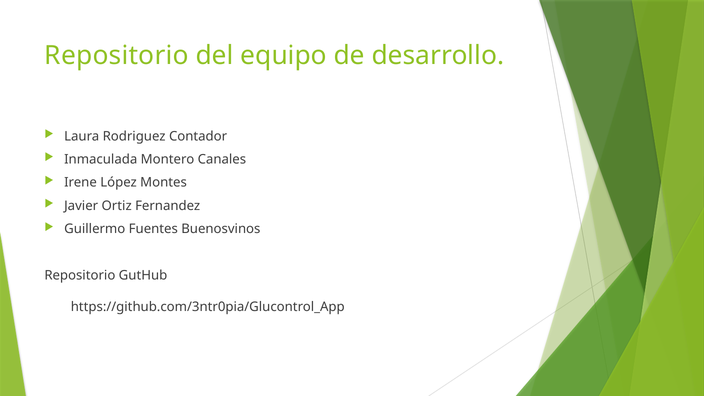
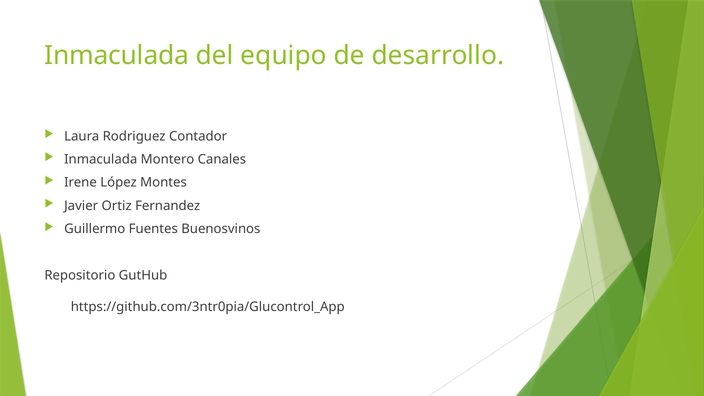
Repositorio: Repositorio -> Inmaculada (117, 56)
